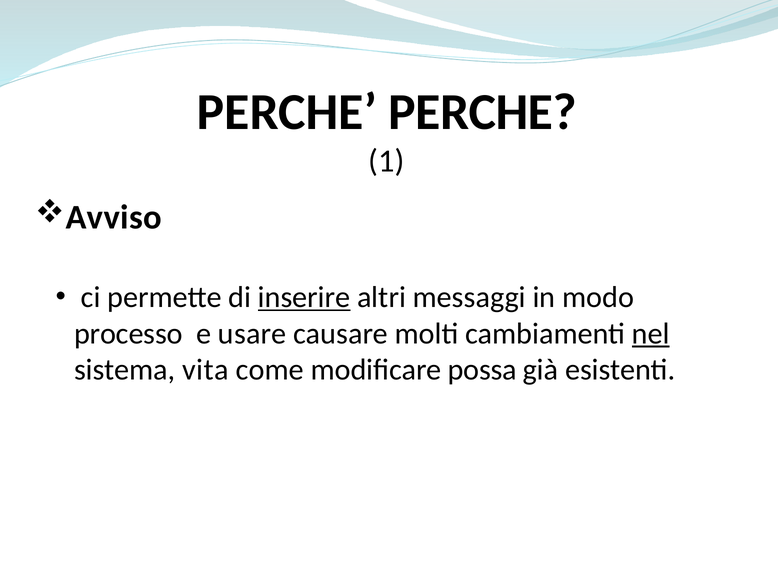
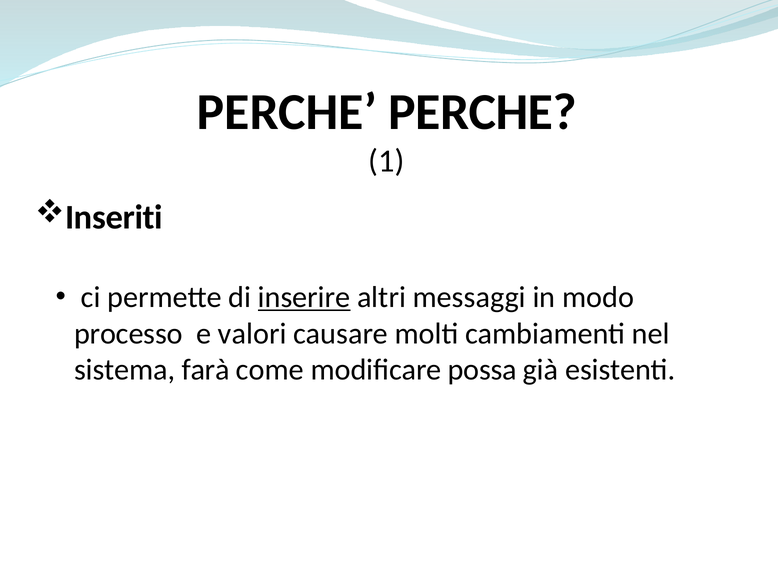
Avviso: Avviso -> Inseriti (114, 217)
usare: usare -> valori (252, 334)
nel underline: present -> none (651, 334)
vita: vita -> farà (206, 370)
